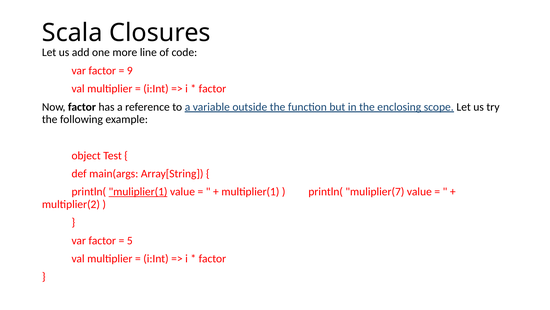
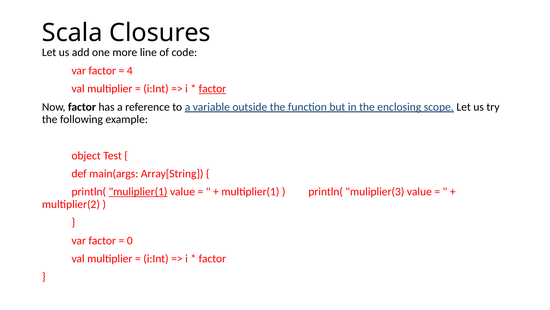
9: 9 -> 4 (130, 70)
factor underline: none -> present (212, 89)
muliplier(7: muliplier(7 -> muliplier(3 (375, 191)
5: 5 -> 0 (130, 240)
